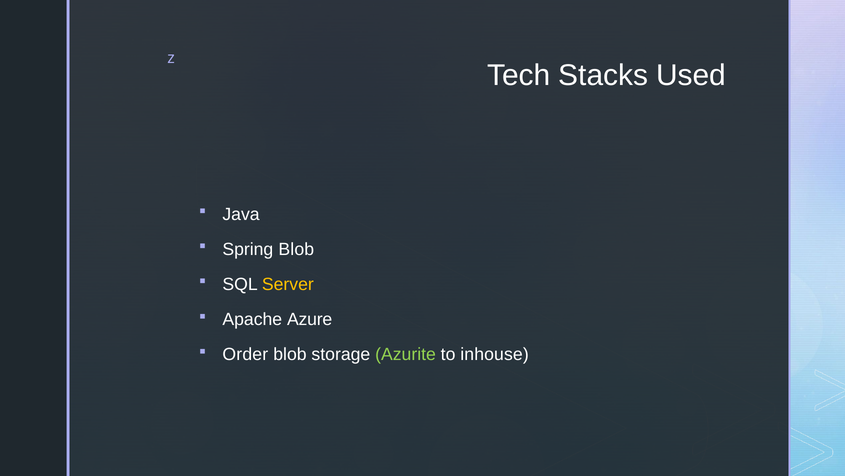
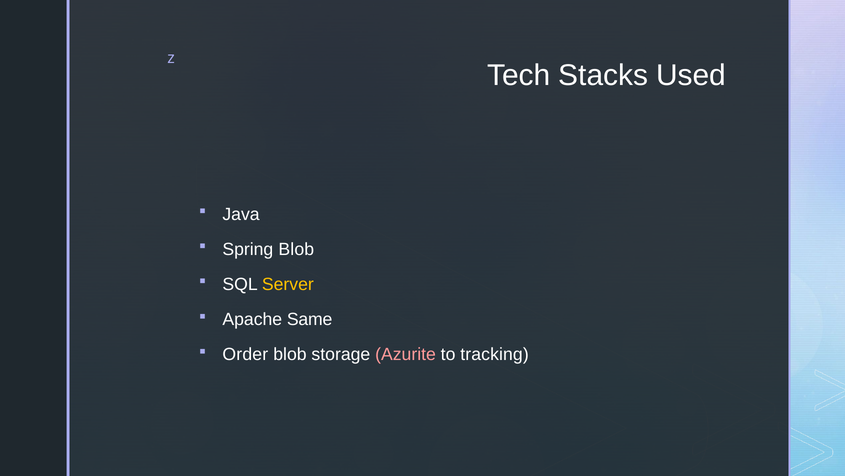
Azure: Azure -> Same (310, 319)
Azurite colour: light green -> pink (406, 354)
inhouse: inhouse -> tracking (495, 354)
